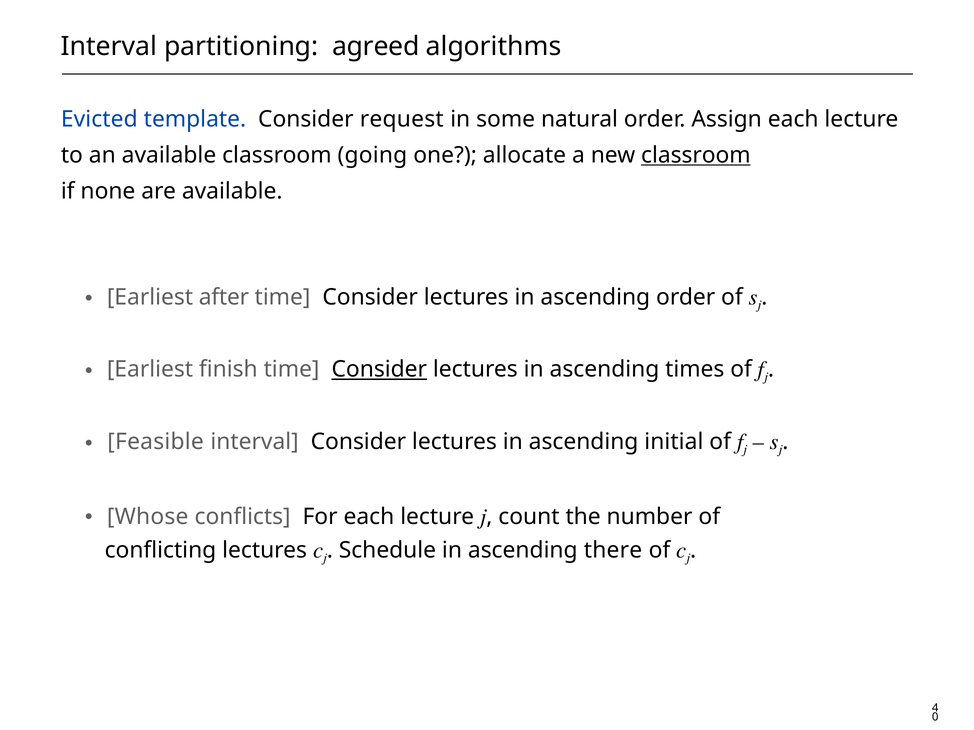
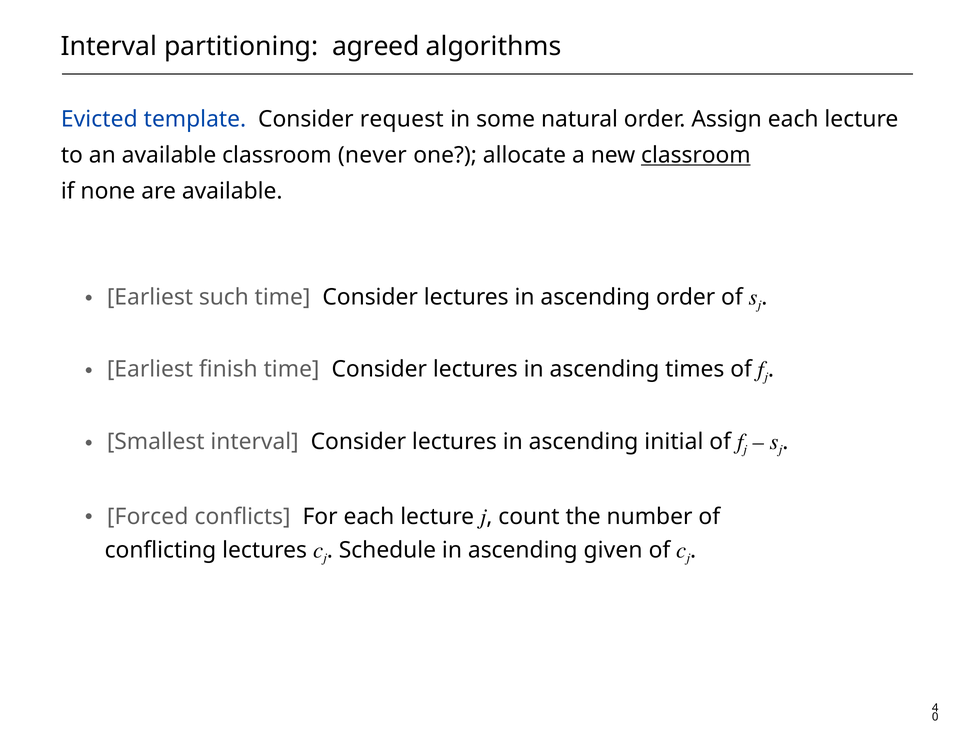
going: going -> never (372, 155)
after: after -> such (224, 297)
Consider underline: present -> none (379, 370)
Feasible: Feasible -> Smallest (156, 442)
Whose: Whose -> Forced (148, 517)
there: there -> given (613, 550)
